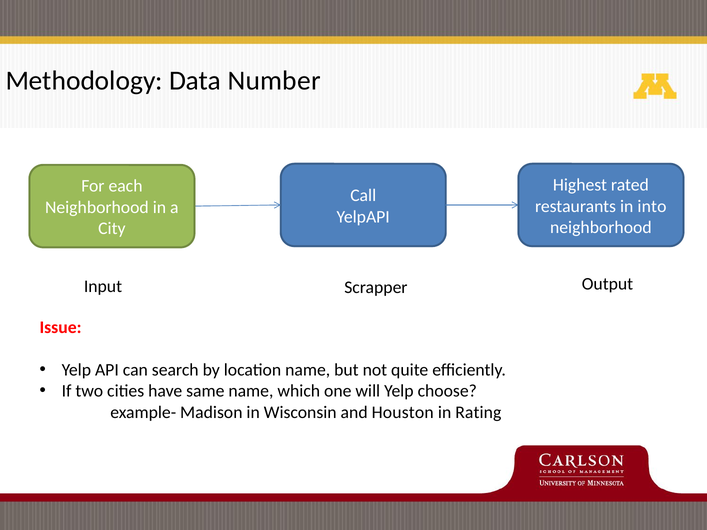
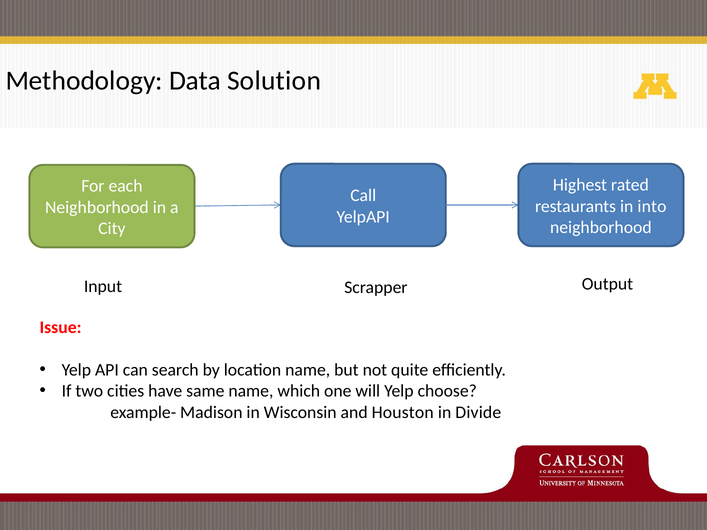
Number: Number -> Solution (274, 81)
Rating: Rating -> Divide (478, 412)
